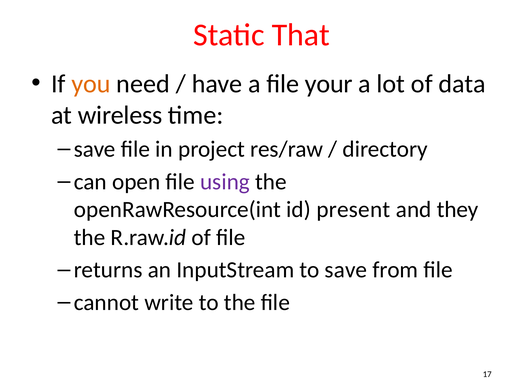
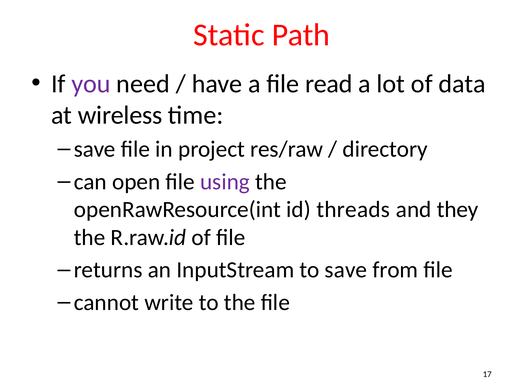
That: That -> Path (301, 35)
you colour: orange -> purple (91, 84)
your: your -> read (329, 84)
present: present -> threads (353, 210)
